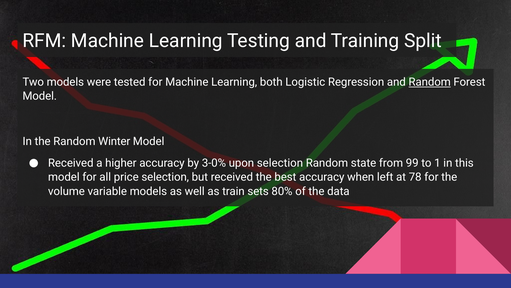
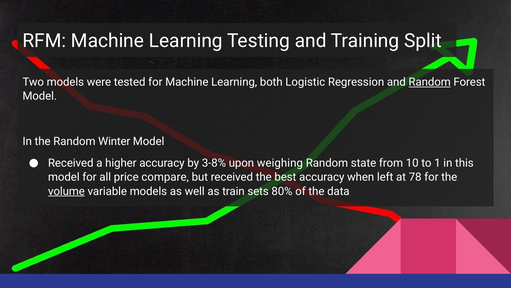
3-0%: 3-0% -> 3-8% (214, 163)
upon selection: selection -> weighing (280, 163)
99: 99 -> 10 (412, 163)
price selection: selection -> compare (165, 177)
volume underline: none -> present (66, 191)
